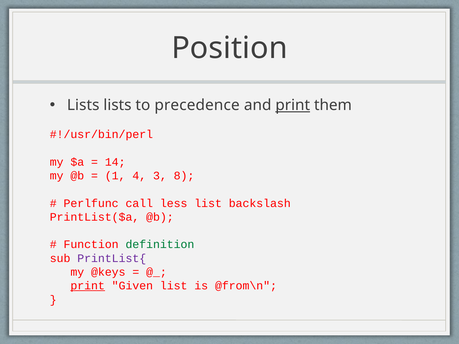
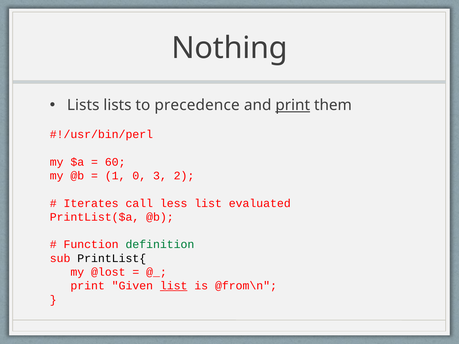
Position: Position -> Nothing (230, 48)
14: 14 -> 60 (115, 162)
4: 4 -> 0 (139, 176)
8: 8 -> 2 (184, 176)
Perlfunc: Perlfunc -> Iterates (91, 203)
backslash: backslash -> evaluated (260, 203)
PrintList{ colour: purple -> black (112, 258)
@keys: @keys -> @lost (108, 272)
print underline: present -> none (88, 286)
list underline: none -> present (174, 286)
